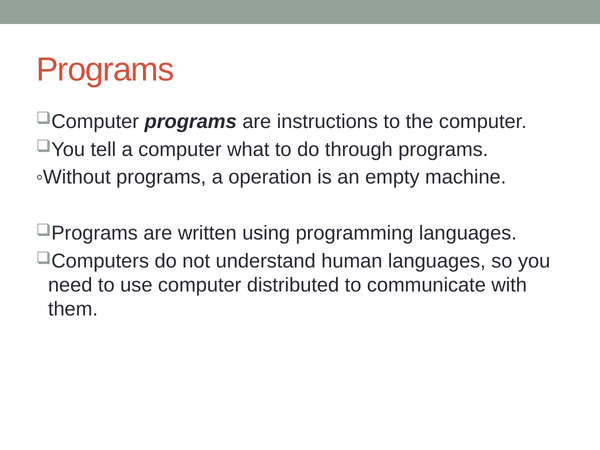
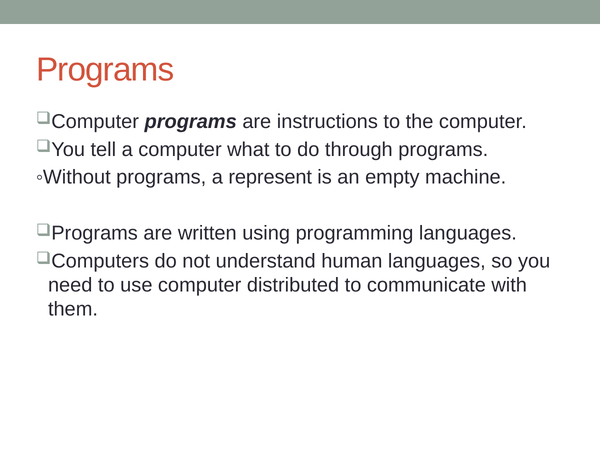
operation: operation -> represent (270, 177)
